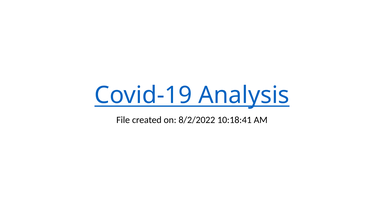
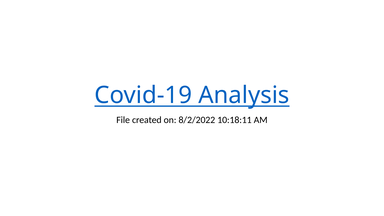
10:18:41: 10:18:41 -> 10:18:11 (234, 120)
